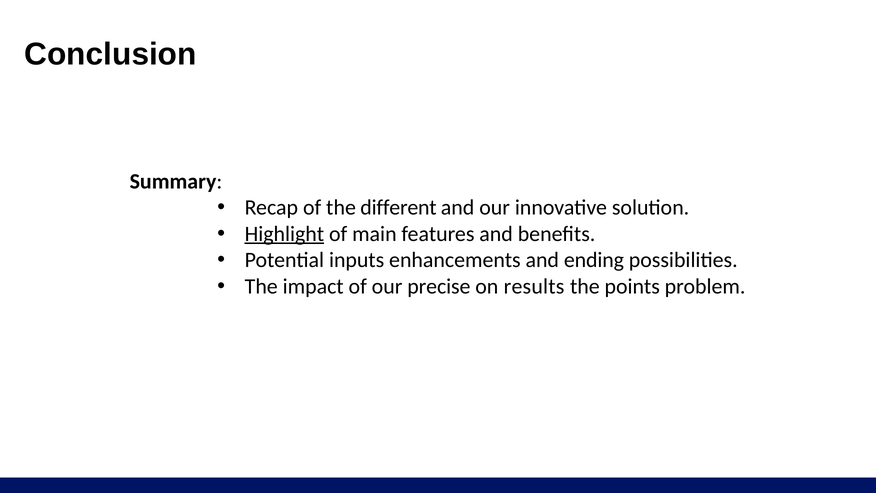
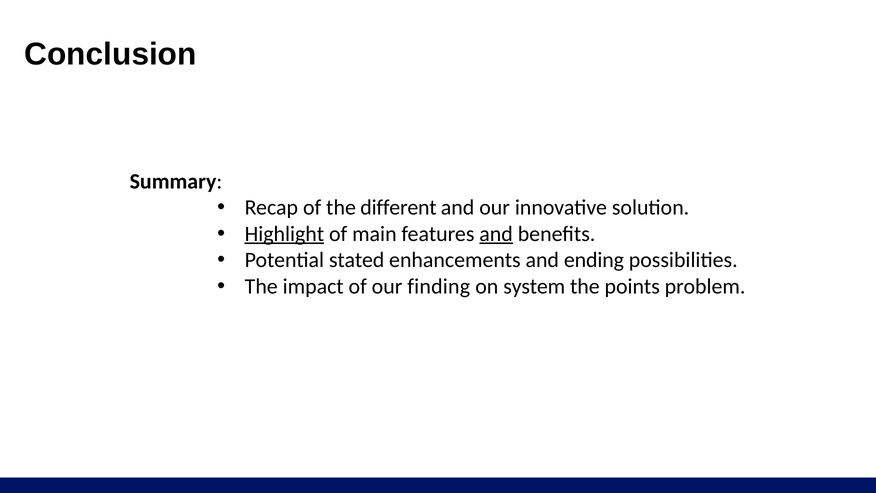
and underline: none -> present (496, 234)
inputs: inputs -> stated (357, 260)
precise: precise -> finding (439, 286)
results: results -> system (534, 286)
